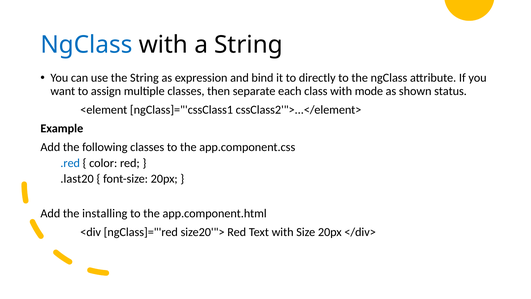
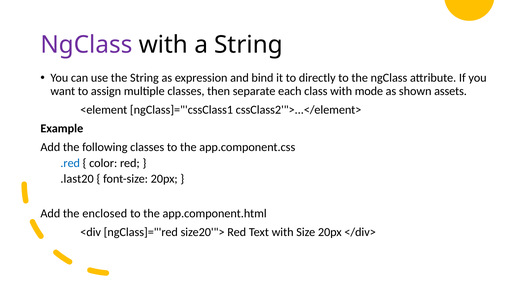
NgClass colour: blue -> purple (86, 45)
status: status -> assets (451, 91)
installing: installing -> enclosed (105, 213)
